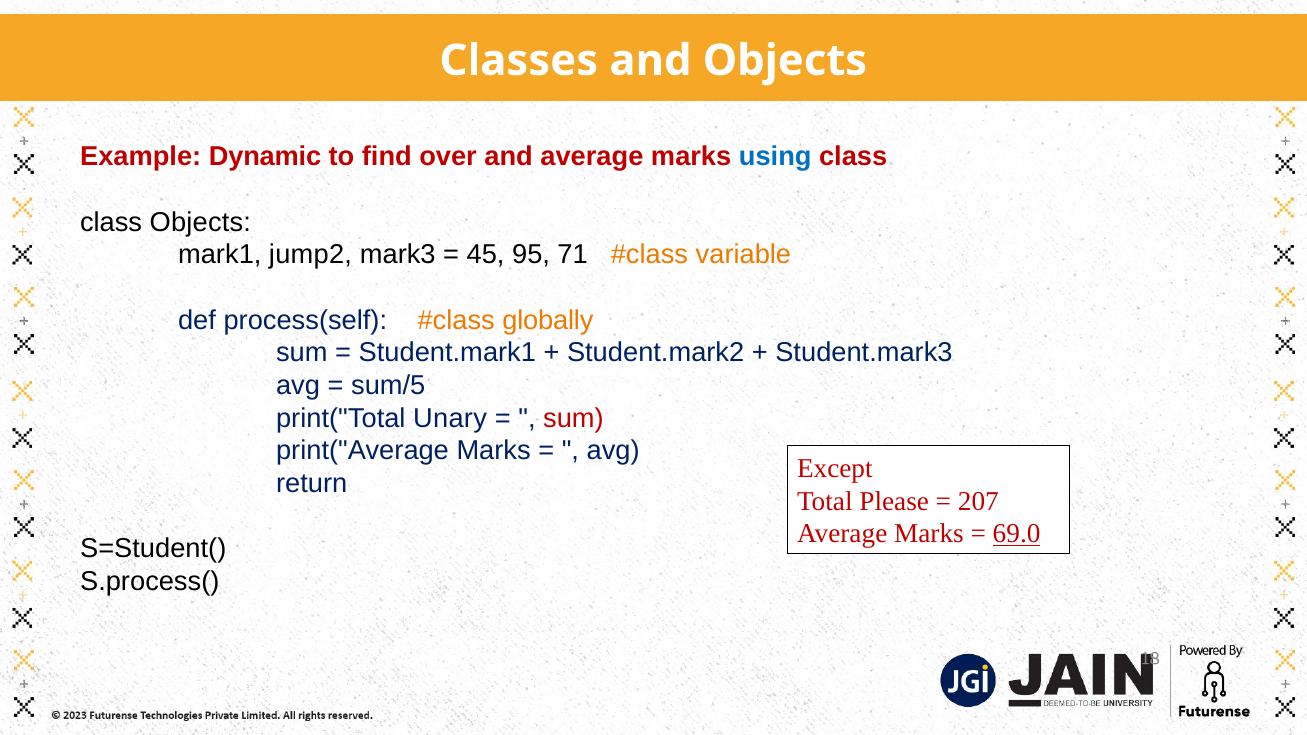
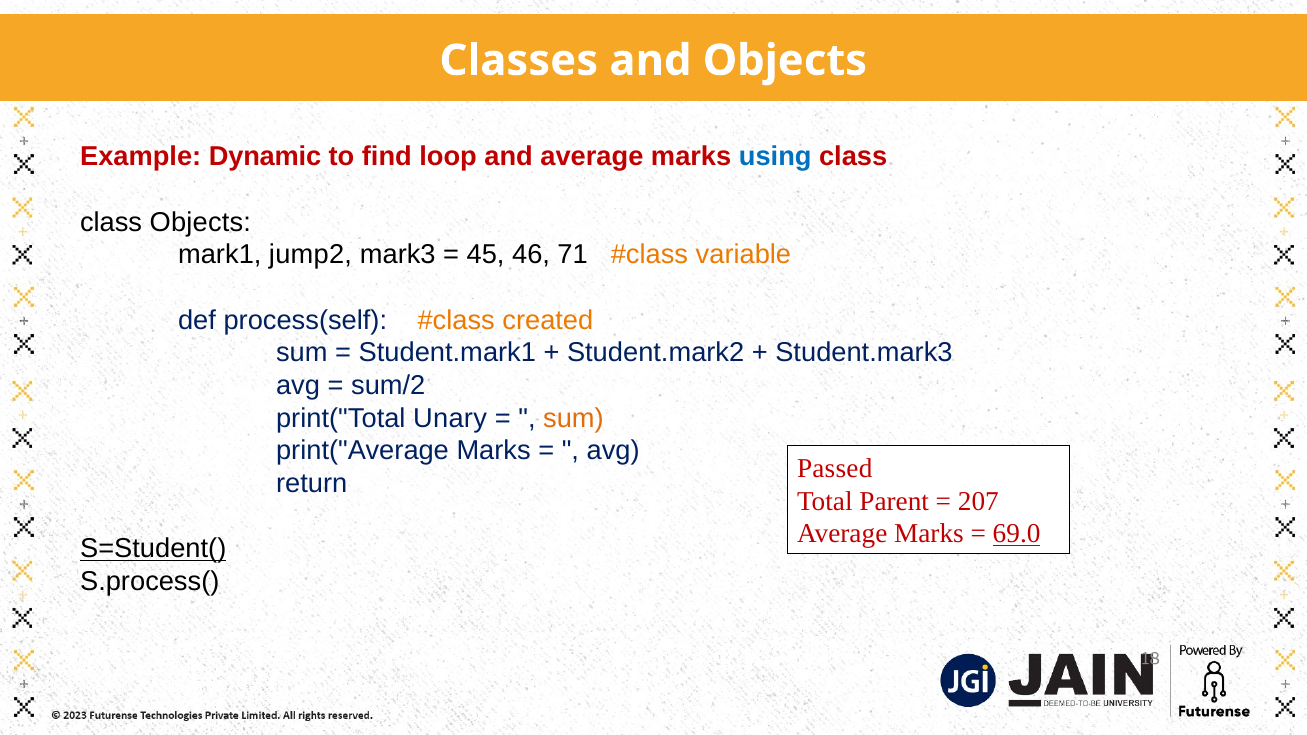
over: over -> loop (448, 157)
95: 95 -> 46 (531, 255)
globally: globally -> created (548, 320)
sum/5: sum/5 -> sum/2 (388, 386)
sum colour: red -> orange (573, 418)
Except: Except -> Passed (835, 469)
Please: Please -> Parent (894, 501)
S=Student( underline: none -> present (153, 549)
